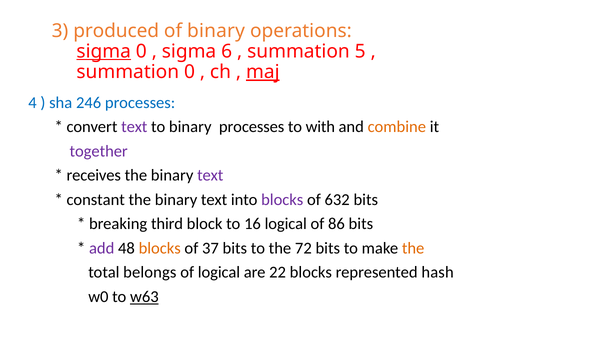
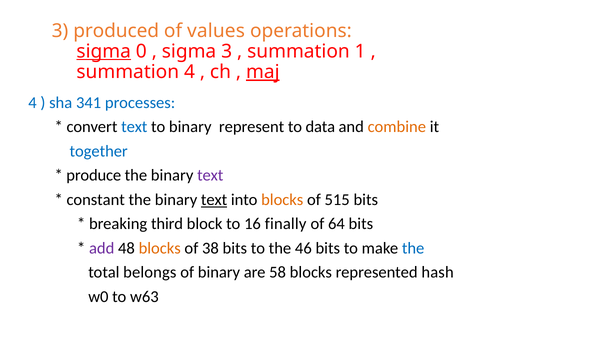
of binary: binary -> values (216, 31)
sigma 6: 6 -> 3 (227, 51)
5: 5 -> 1 (360, 51)
summation 0: 0 -> 4 (189, 72)
246: 246 -> 341 (89, 103)
text colour: purple -> blue (134, 127)
binary processes: processes -> represent (252, 127)
with: with -> data (320, 127)
together colour: purple -> blue (99, 151)
receives: receives -> produce (94, 176)
text underline: none -> present (214, 200)
blocks colour: purple -> orange (282, 200)
632: 632 -> 515 (337, 200)
16 logical: logical -> finally (286, 224)
86: 86 -> 64 (336, 224)
37: 37 -> 38 (210, 248)
72: 72 -> 46 (303, 248)
the colour: orange -> blue (413, 248)
of logical: logical -> binary (219, 273)
22: 22 -> 58 (278, 273)
w63 underline: present -> none (144, 297)
